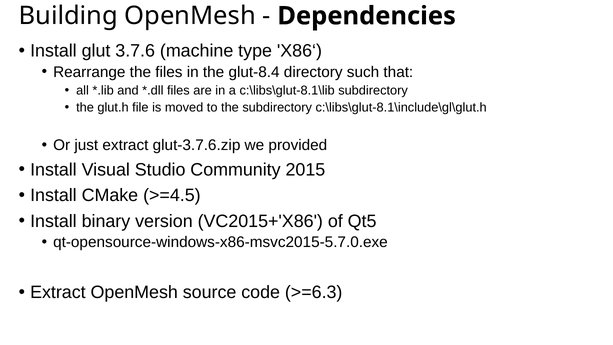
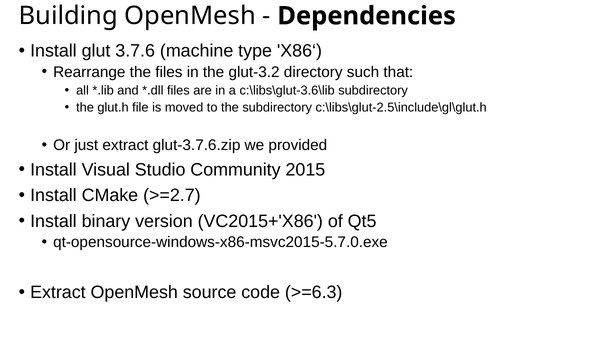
glut-8.4: glut-8.4 -> glut-3.2 (254, 72)
c:\libs\glut-8.1\lib: c:\libs\glut-8.1\lib -> c:\libs\glut-3.6\lib (287, 90)
c:\libs\glut-8.1\include\gl\glut.h: c:\libs\glut-8.1\include\gl\glut.h -> c:\libs\glut-2.5\include\gl\glut.h (401, 107)
>=4.5: >=4.5 -> >=2.7 (172, 195)
